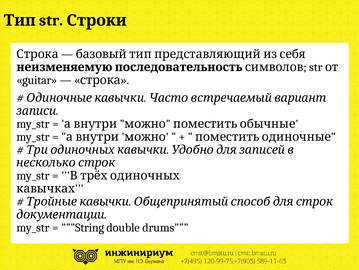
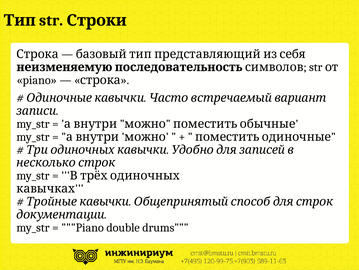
guitar: guitar -> piano (37, 80)
String: String -> Piano (83, 227)
